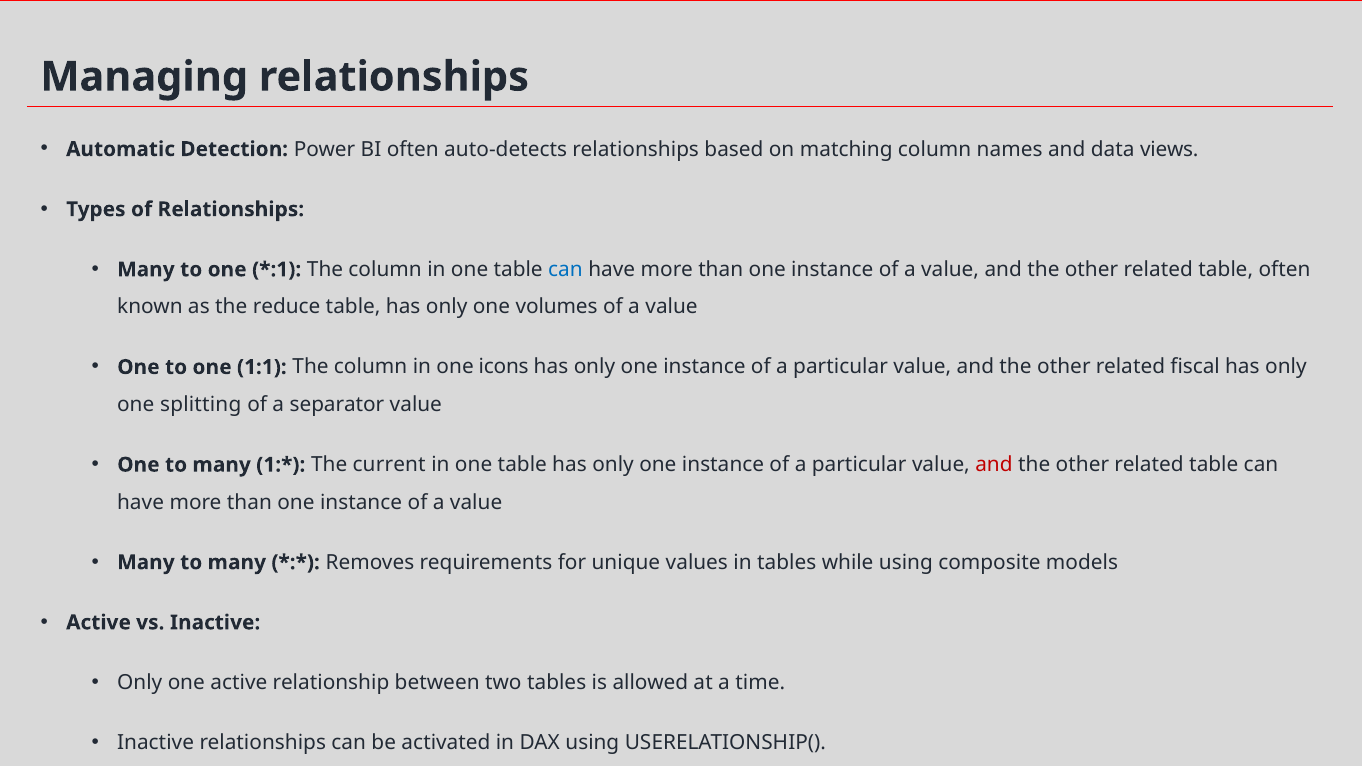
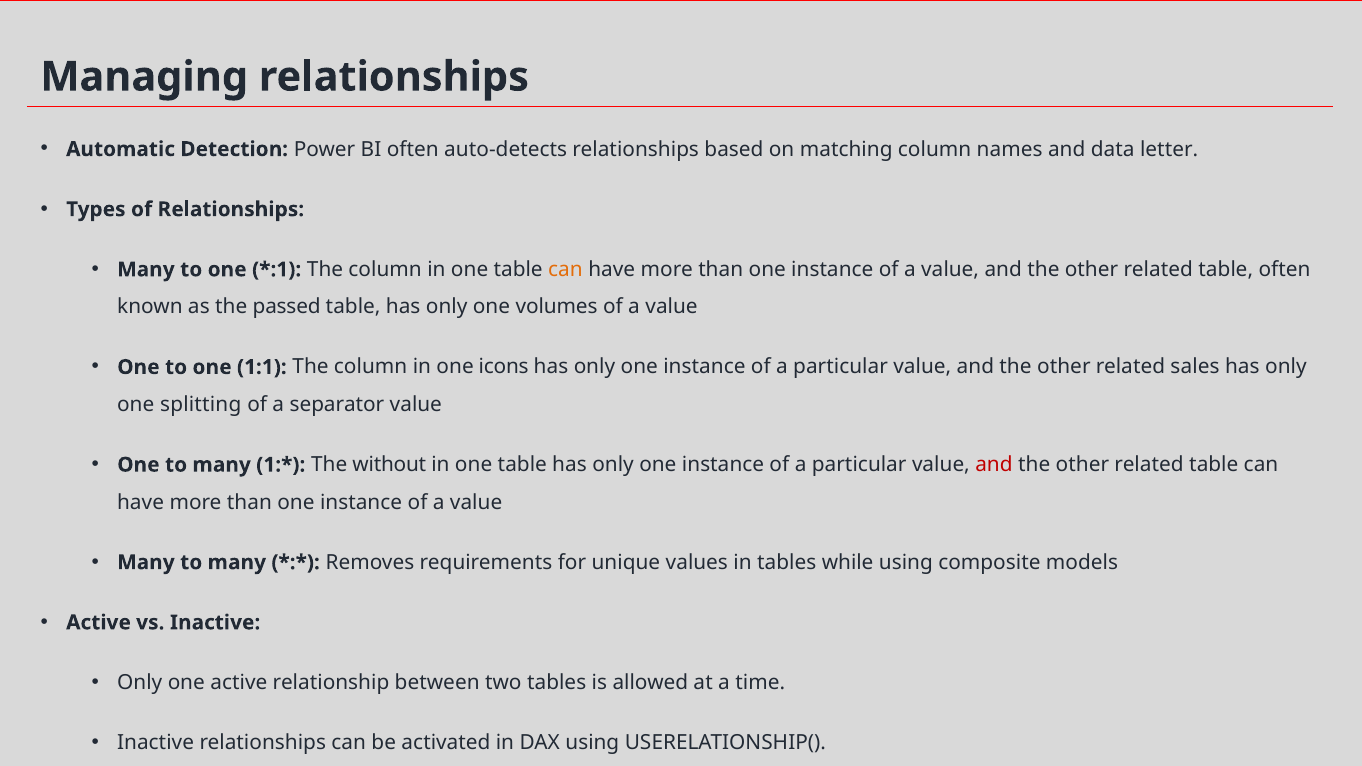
views: views -> letter (1169, 149)
can colour: blue -> orange (565, 270)
reduce: reduce -> passed (287, 307)
fiscal: fiscal -> sales (1195, 367)
current: current -> without (389, 465)
